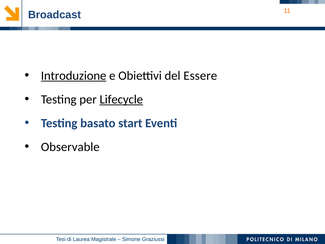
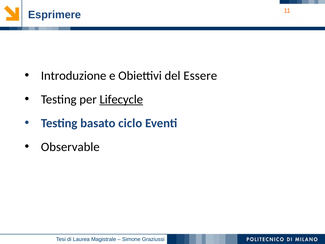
Broadcast: Broadcast -> Esprimere (54, 15)
Introduzione underline: present -> none (74, 76)
start: start -> ciclo (130, 123)
